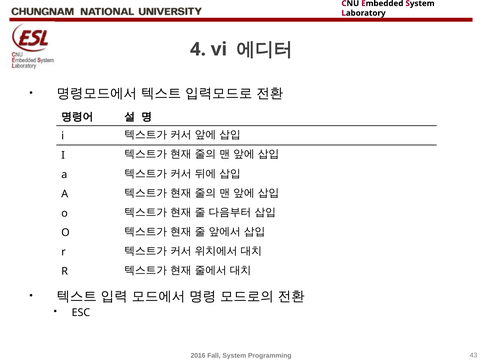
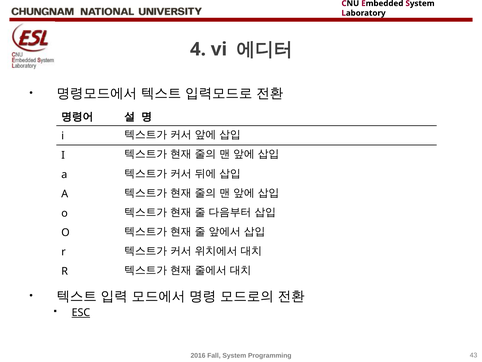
ESC underline: none -> present (81, 312)
